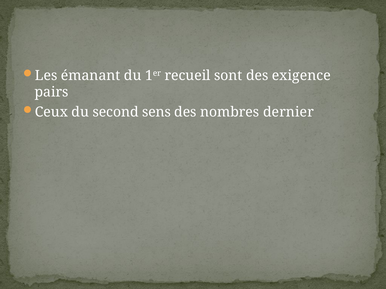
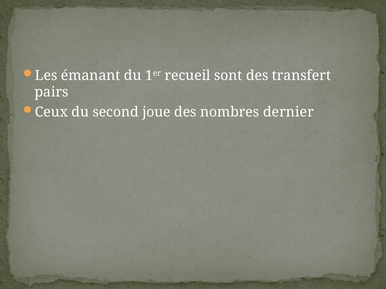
exigence: exigence -> transfert (301, 76)
sens: sens -> joue (156, 112)
